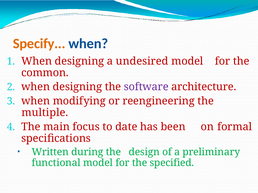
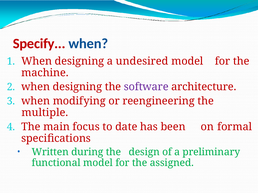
Specify colour: orange -> red (39, 44)
common: common -> machine (45, 73)
specified: specified -> assigned (172, 163)
